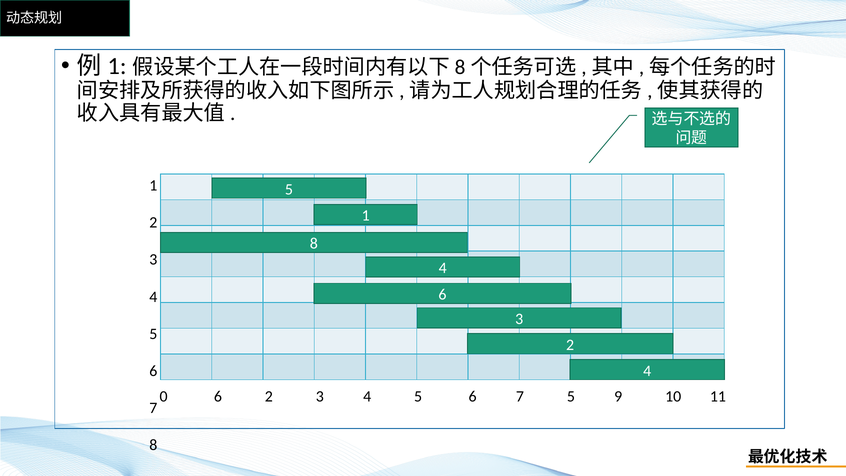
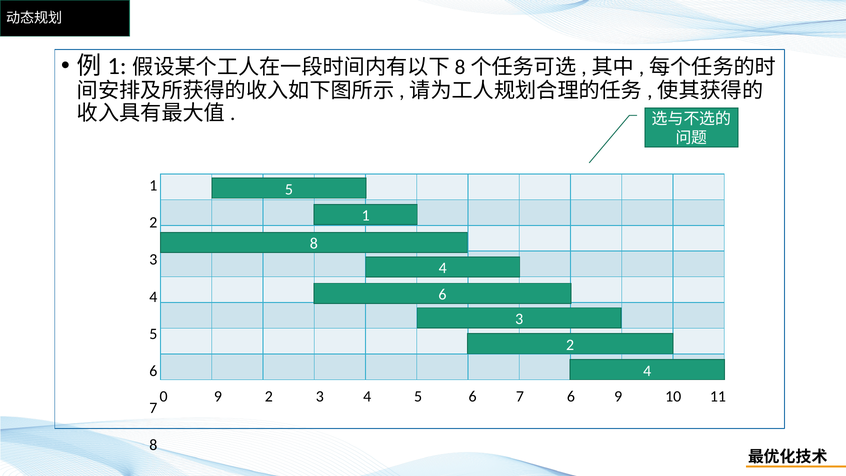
0 6: 6 -> 9 (218, 396)
7 5: 5 -> 6 (571, 396)
